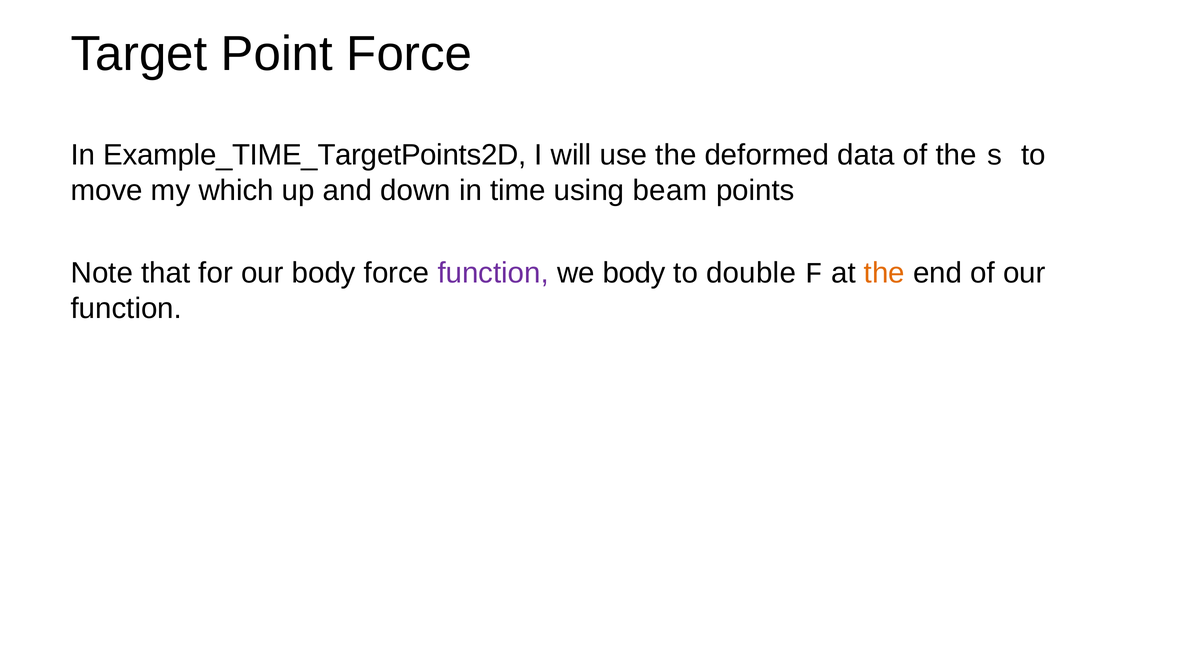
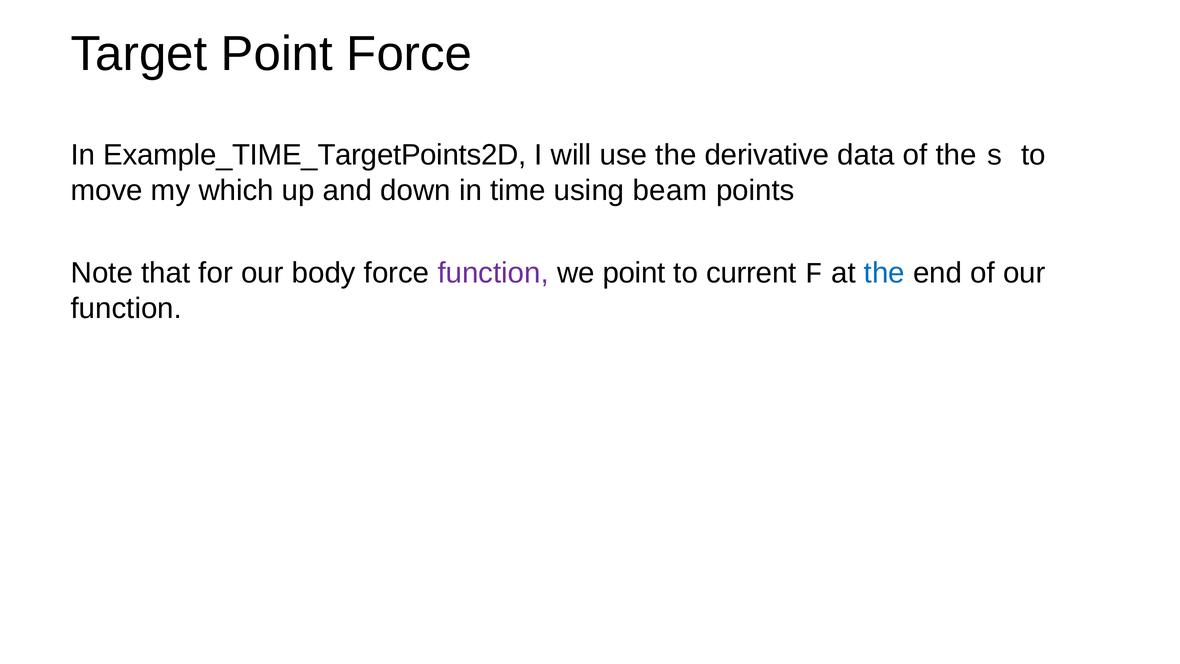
deformed: deformed -> derivative (767, 155)
we body: body -> point (634, 273)
double: double -> current (751, 273)
the colour: orange -> blue (884, 273)
